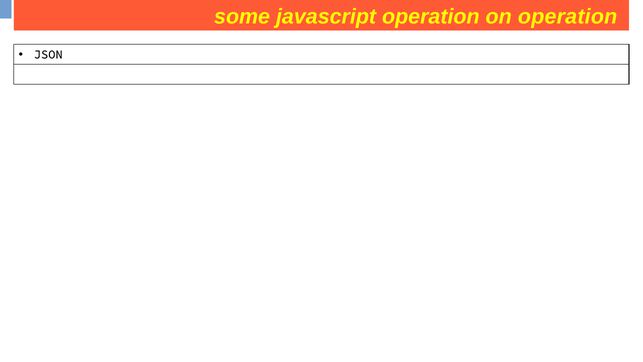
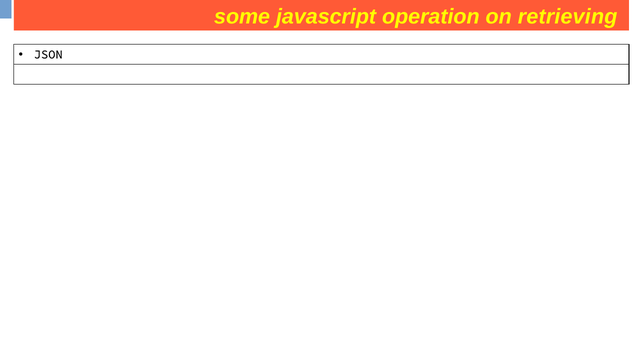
operation: operation -> retrieving (568, 17)
